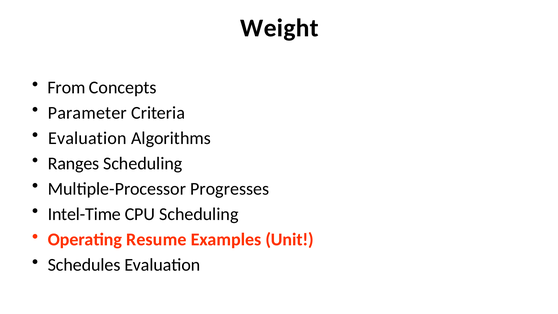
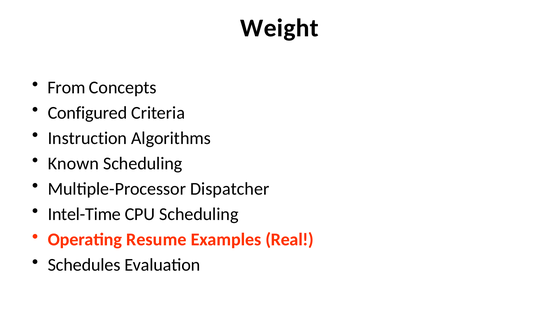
Parameter: Parameter -> Configured (88, 113)
Evaluation: Evaluation -> Instruction (87, 138)
Ranges: Ranges -> Known (73, 163)
Progresses: Progresses -> Dispatcher (230, 189)
Unit: Unit -> Real (290, 240)
